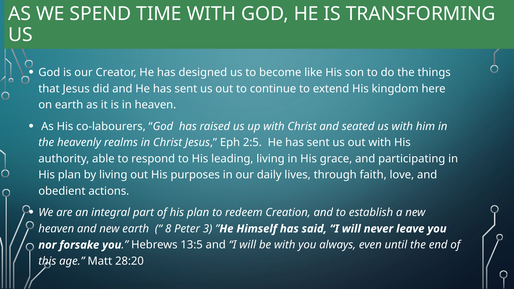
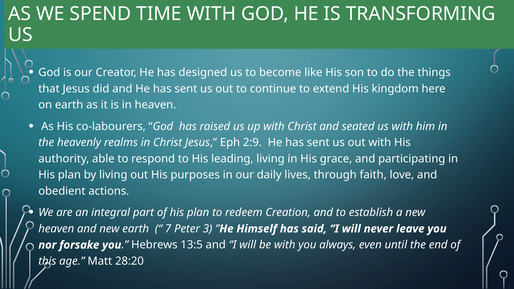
2:5: 2:5 -> 2:9 (252, 143)
8: 8 -> 7 (168, 229)
